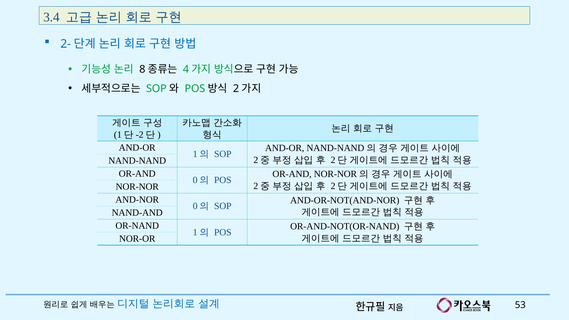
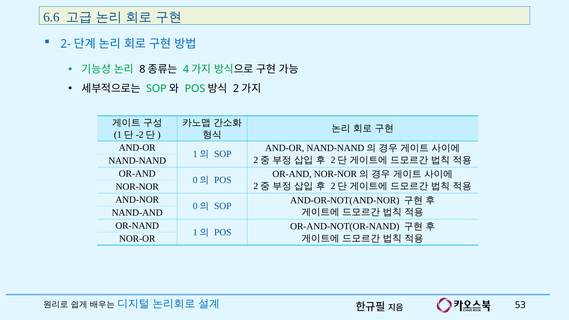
3.4: 3.4 -> 6.6 (51, 17)
